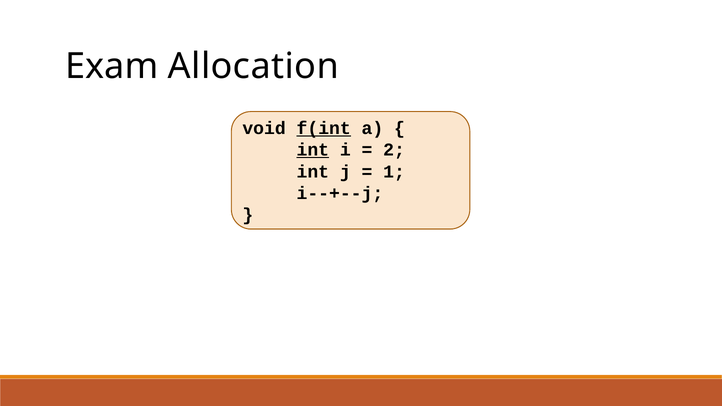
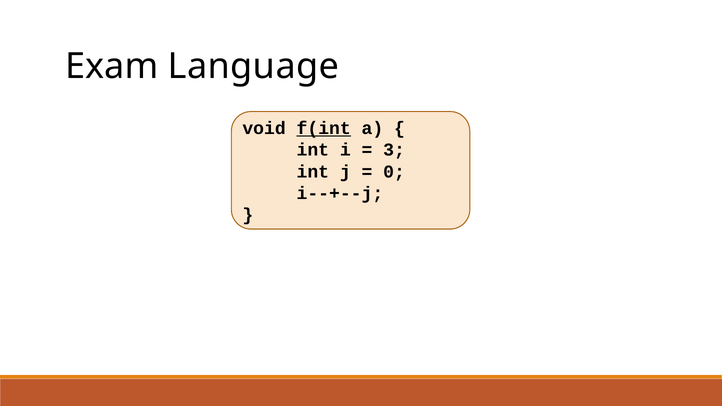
Allocation: Allocation -> Language (253, 66)
int underline: present -> none (313, 150)
2: 2 -> 3 (394, 150)
1: 1 -> 0 (394, 172)
